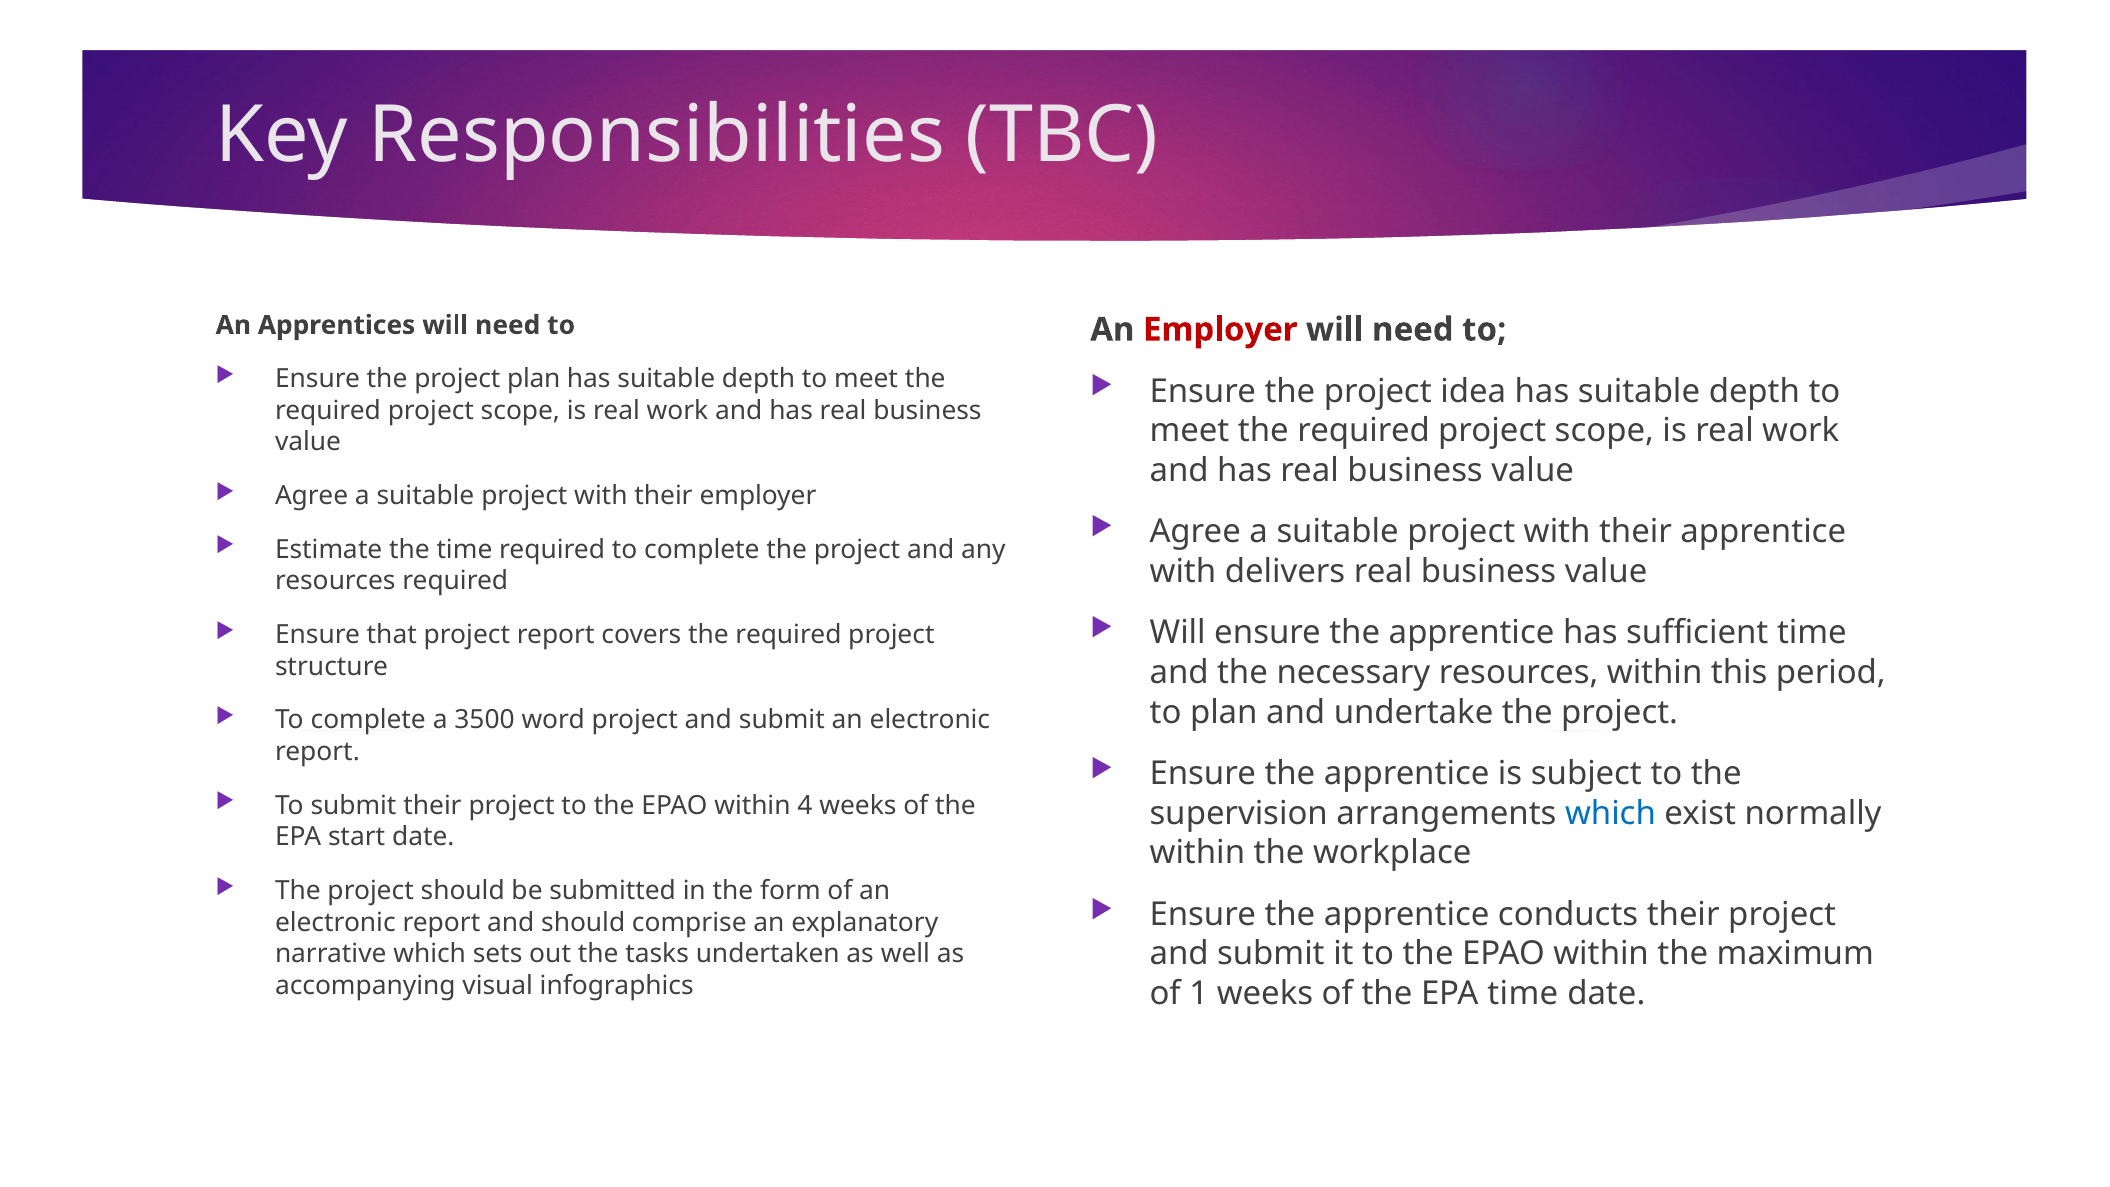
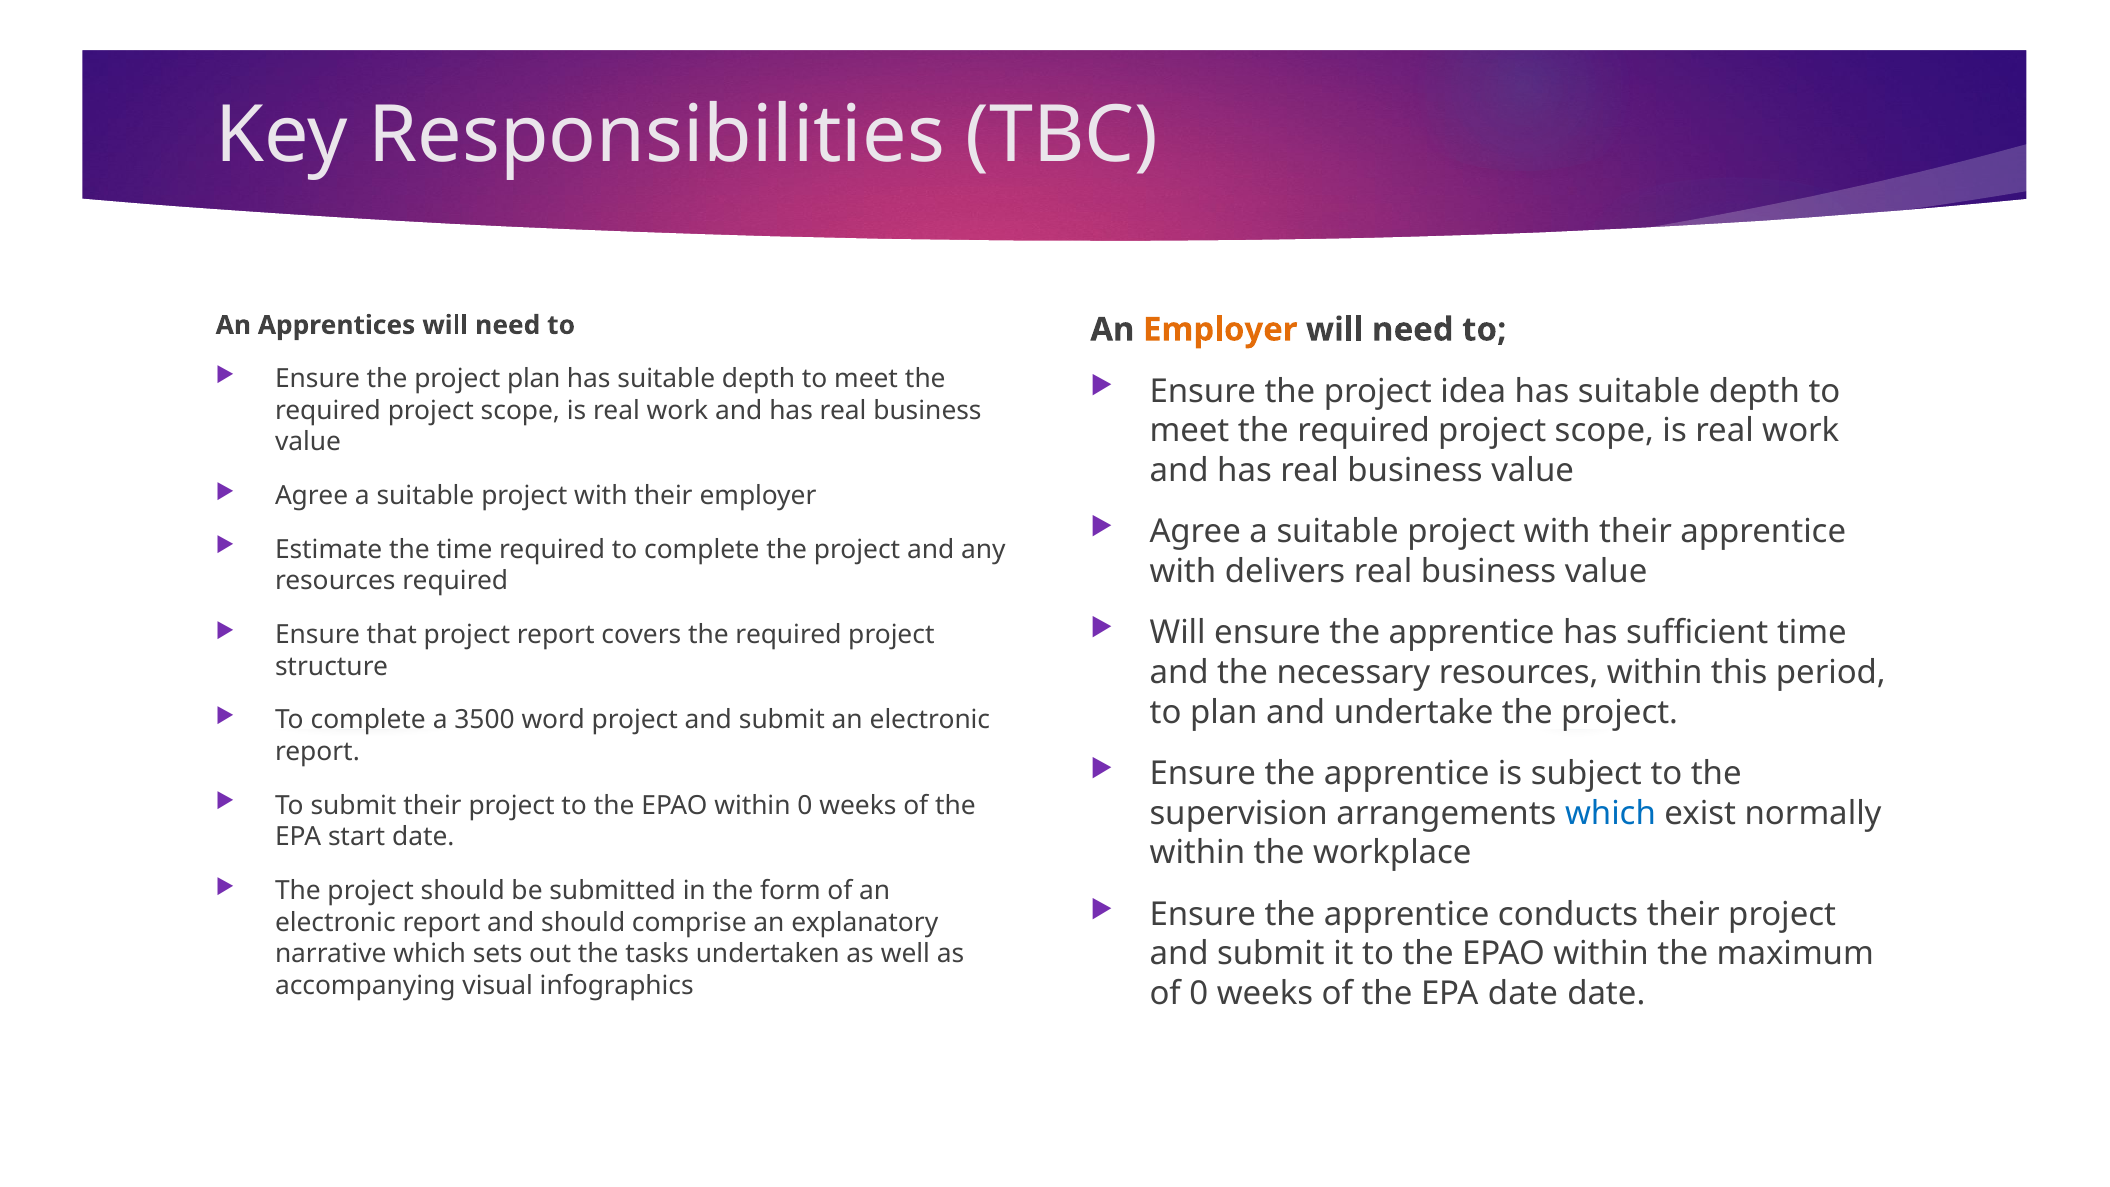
Employer colour: red -> orange (1220, 330)
within 4: 4 -> 0 (805, 805)
of 1: 1 -> 0 (1199, 993)
EPA time: time -> date (1523, 993)
